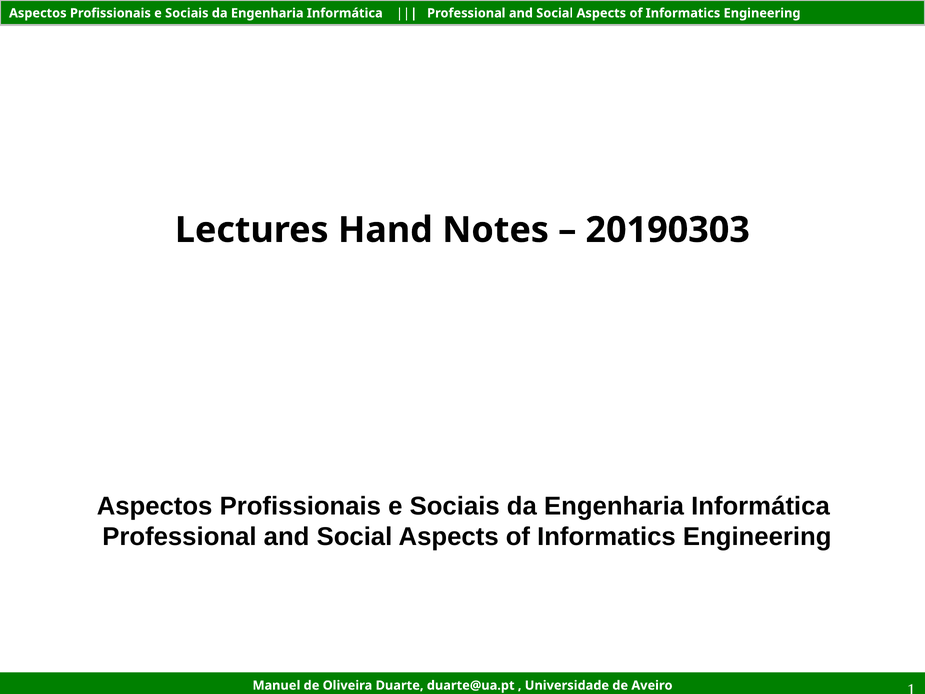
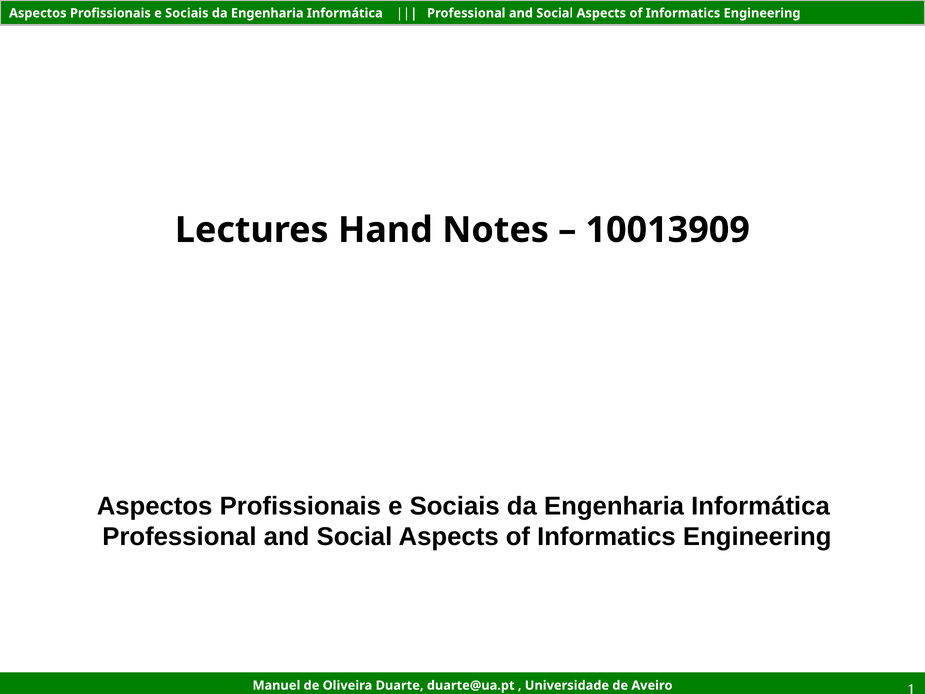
20190303: 20190303 -> 10013909 (668, 230)
